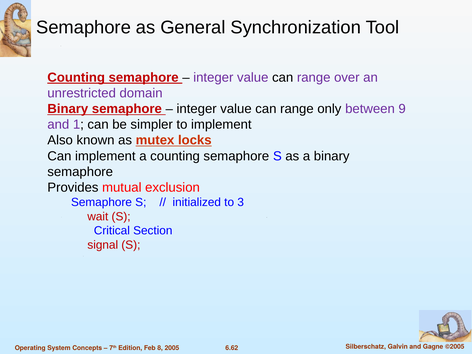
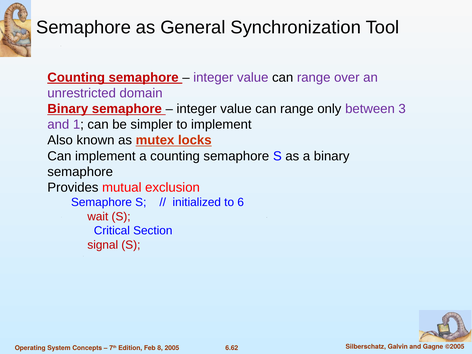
9: 9 -> 3 (402, 109)
3: 3 -> 6 (241, 202)
